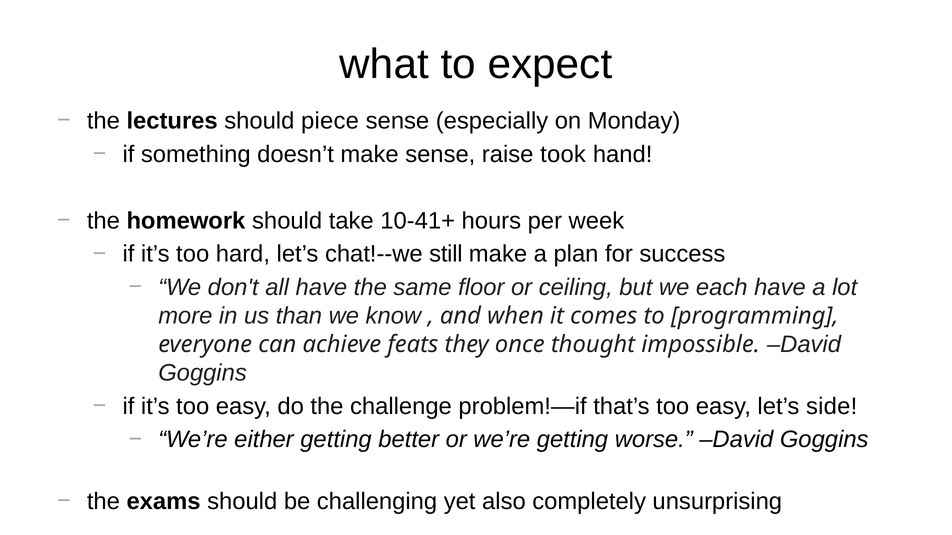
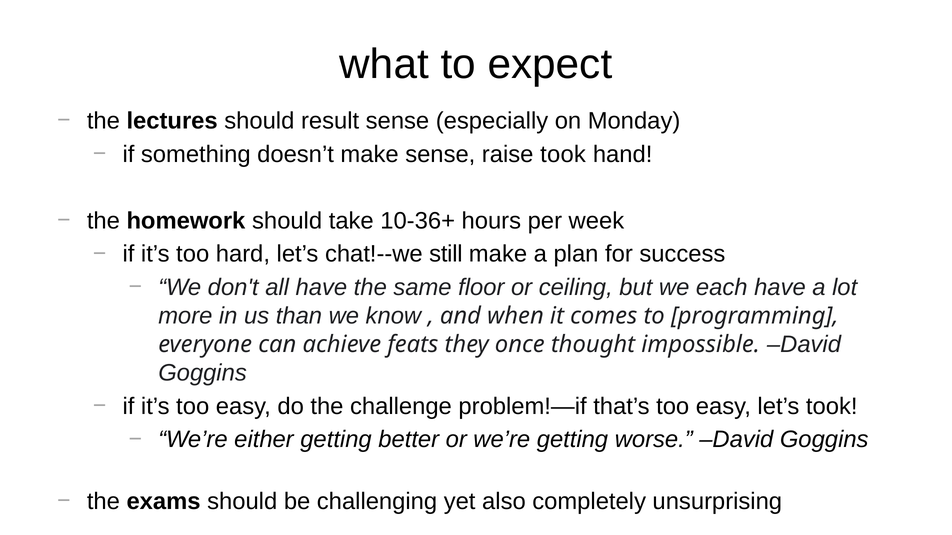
piece: piece -> result (330, 121)
10-41+: 10-41+ -> 10-36+ (418, 221)
let’s side: side -> took (832, 407)
